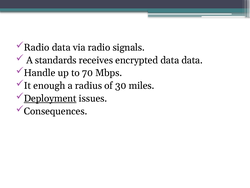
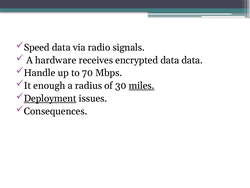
Radio: Radio -> Speed (37, 47)
standards: standards -> hardware (56, 60)
miles underline: none -> present (142, 85)
